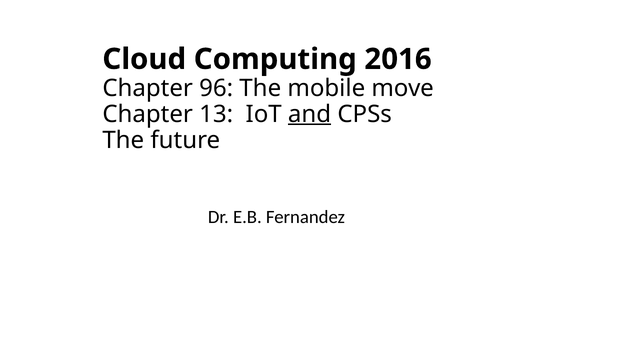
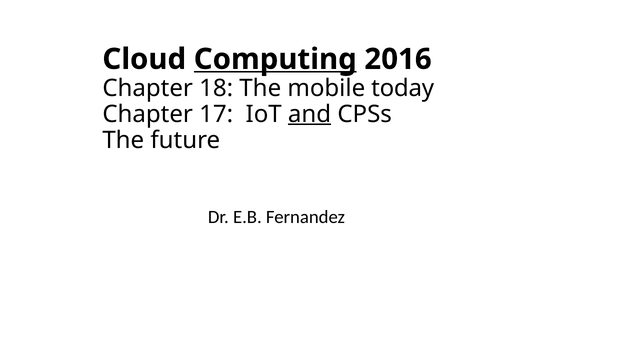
Computing underline: none -> present (275, 59)
96: 96 -> 18 (216, 88)
move: move -> today (403, 88)
13: 13 -> 17 (216, 114)
